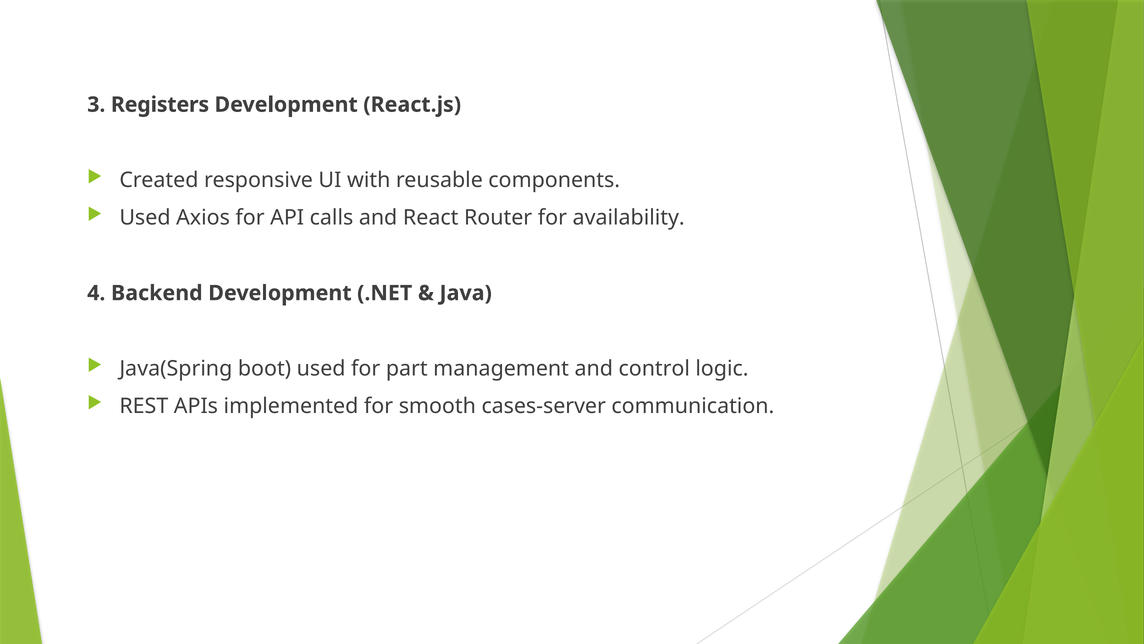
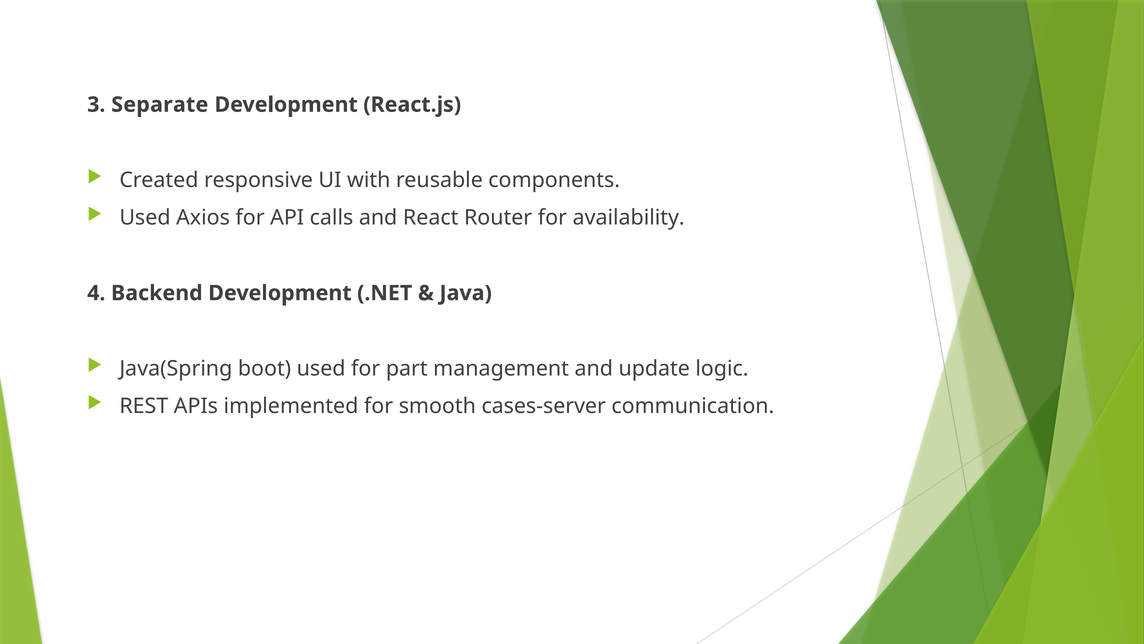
Registers: Registers -> Separate (160, 105)
control: control -> update (654, 368)
